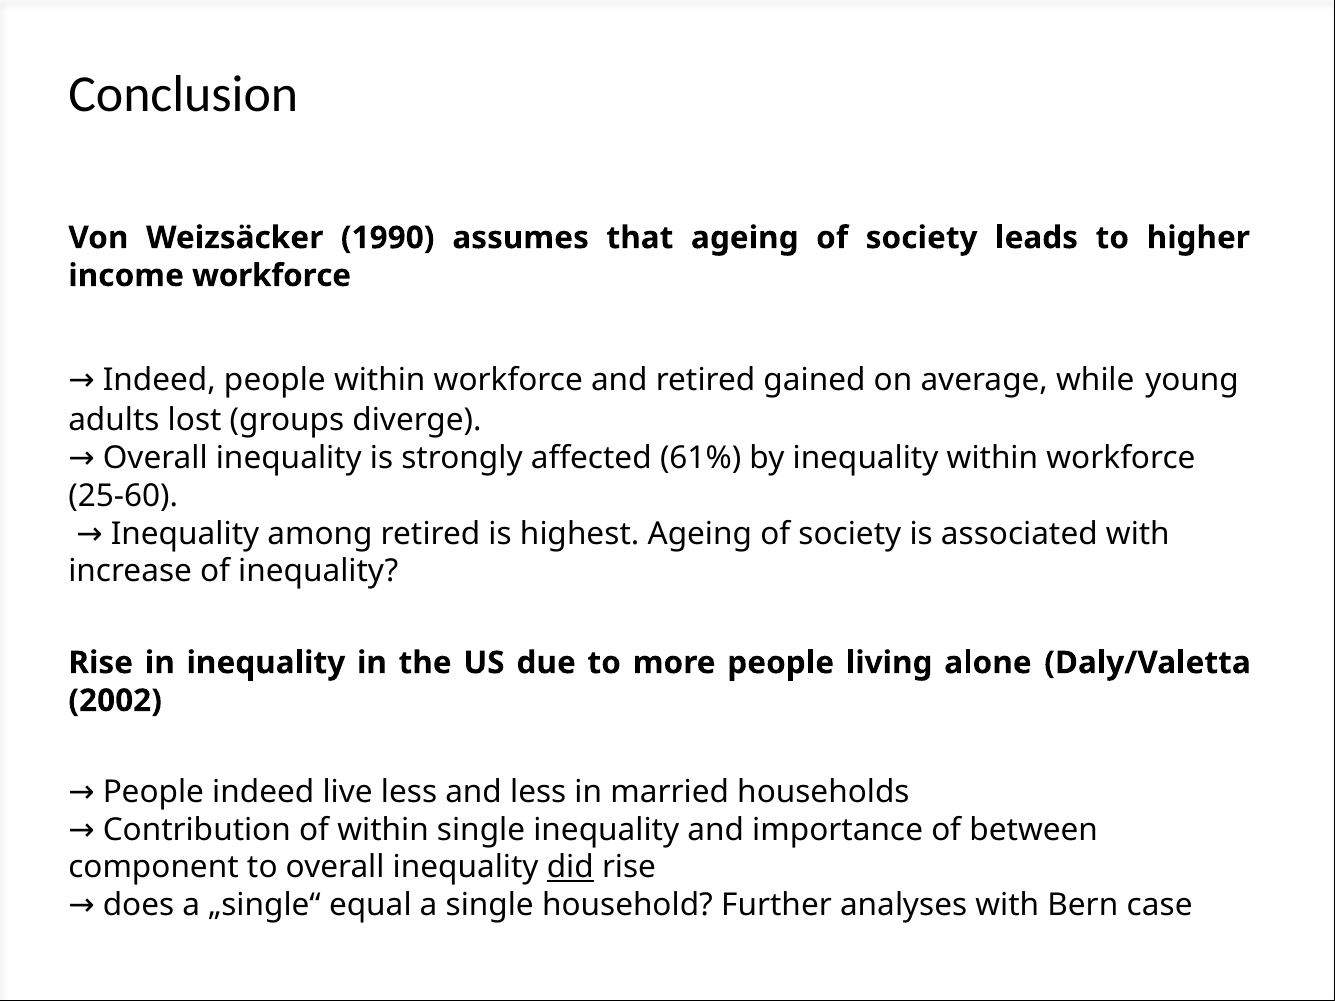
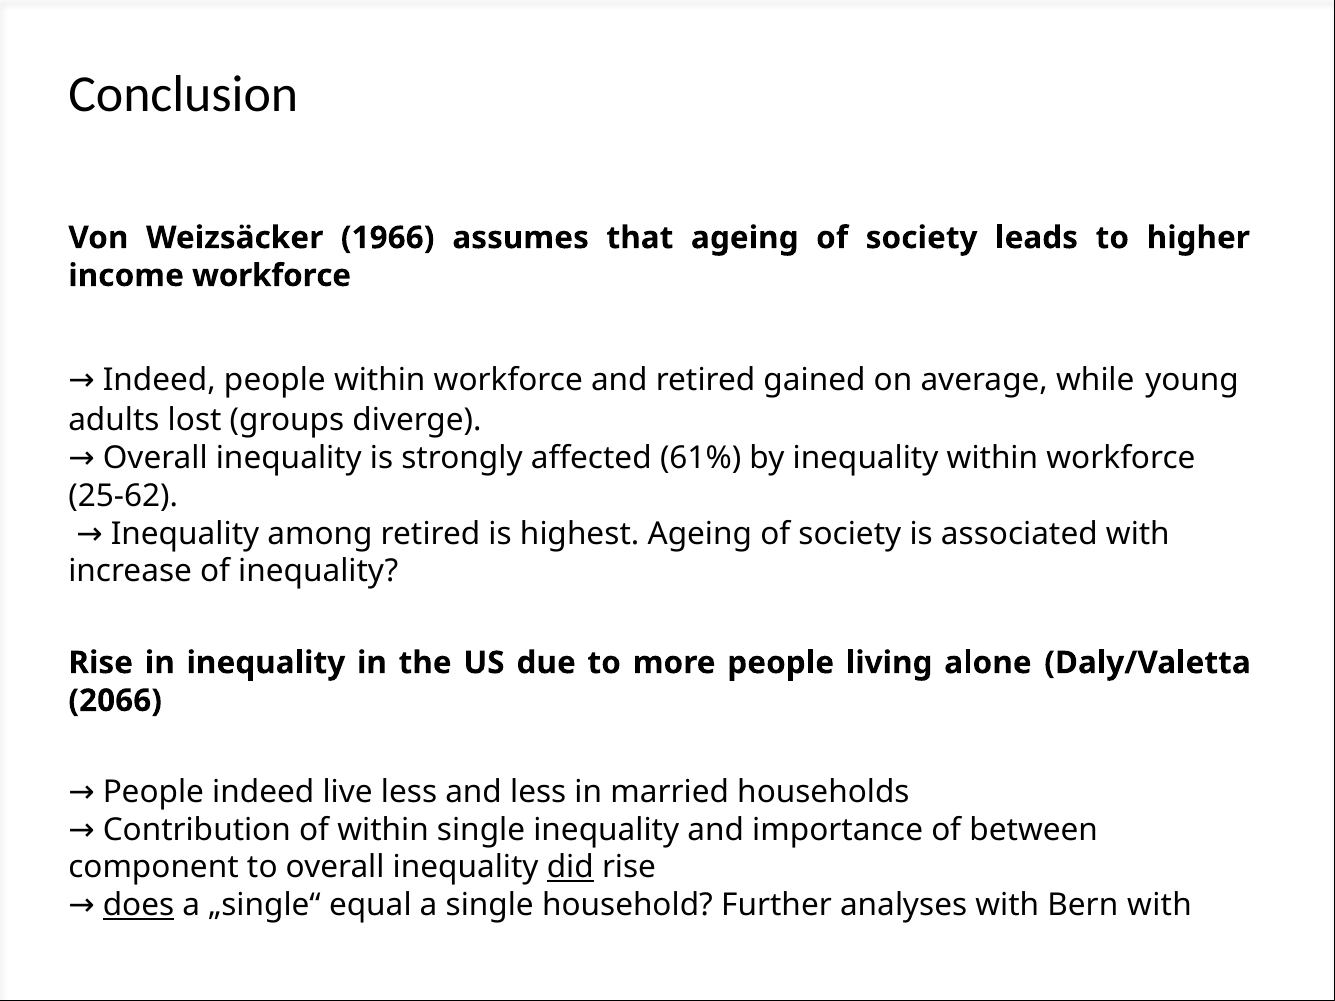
1990: 1990 -> 1966 (388, 238)
25-60: 25-60 -> 25-62 (123, 496)
2002: 2002 -> 2066 (115, 701)
does underline: none -> present (138, 906)
Bern case: case -> with (1160, 906)
